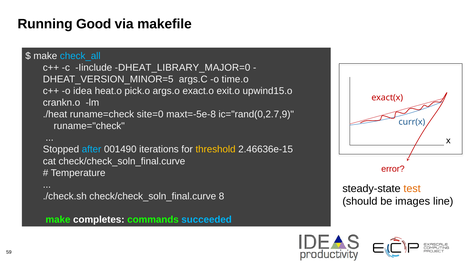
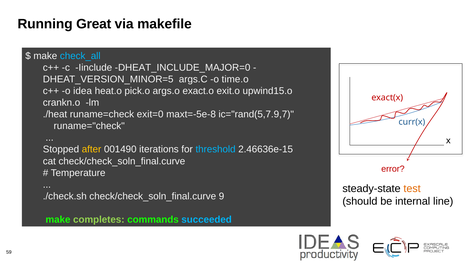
Good: Good -> Great (94, 24)
DHEAT_LIBRARY_MAJOR=0: DHEAT_LIBRARY_MAJOR=0 -> DHEAT_INCLUDE_MAJOR=0 (183, 68)
site=0: site=0 -> exit=0 (150, 114)
ic="rand(0,2.7,9: ic="rand(0,2.7,9 -> ic="rand(5,7.9,7 (256, 114)
after colour: light blue -> yellow (92, 149)
threshold colour: yellow -> light blue (216, 149)
8: 8 -> 9 (221, 196)
images: images -> internal (413, 201)
completes colour: white -> light green (99, 219)
